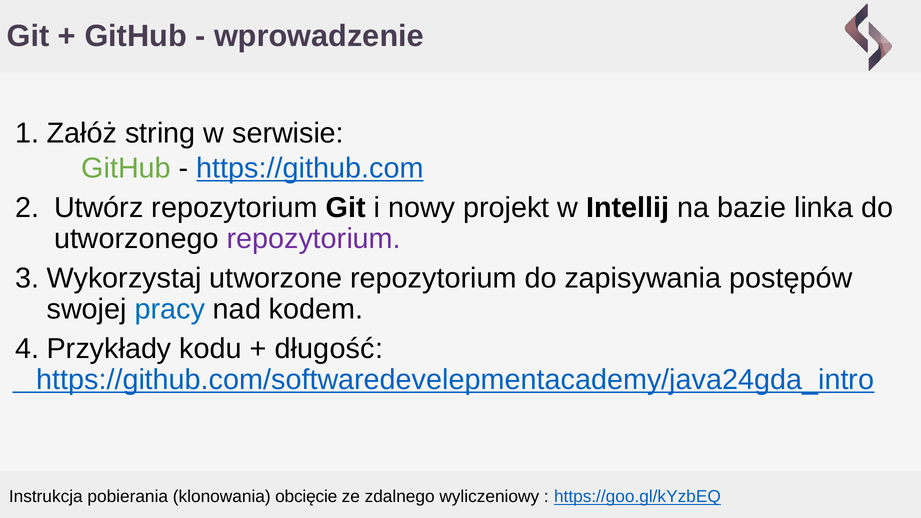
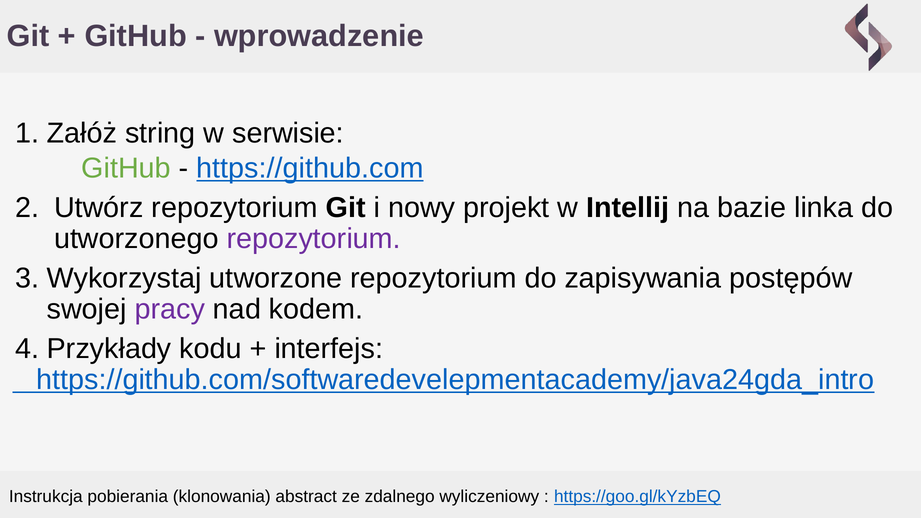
pracy colour: blue -> purple (170, 309)
długość: długość -> interfejs (329, 349)
obcięcie: obcięcie -> abstract (306, 497)
